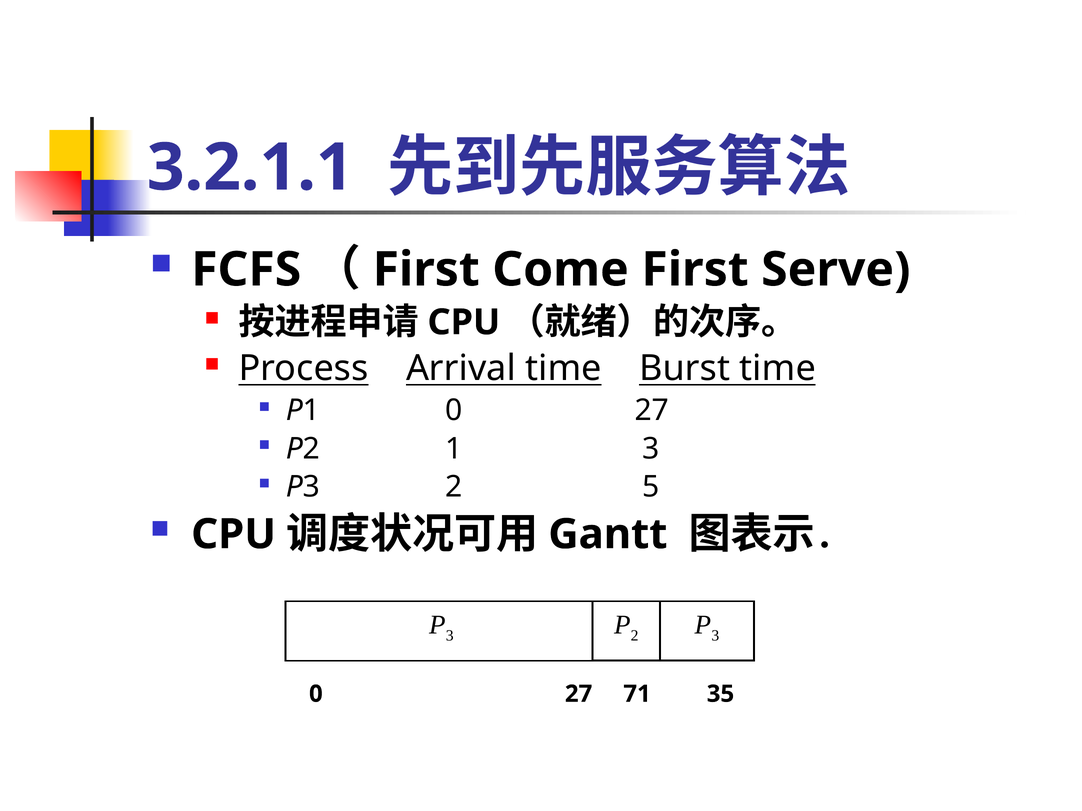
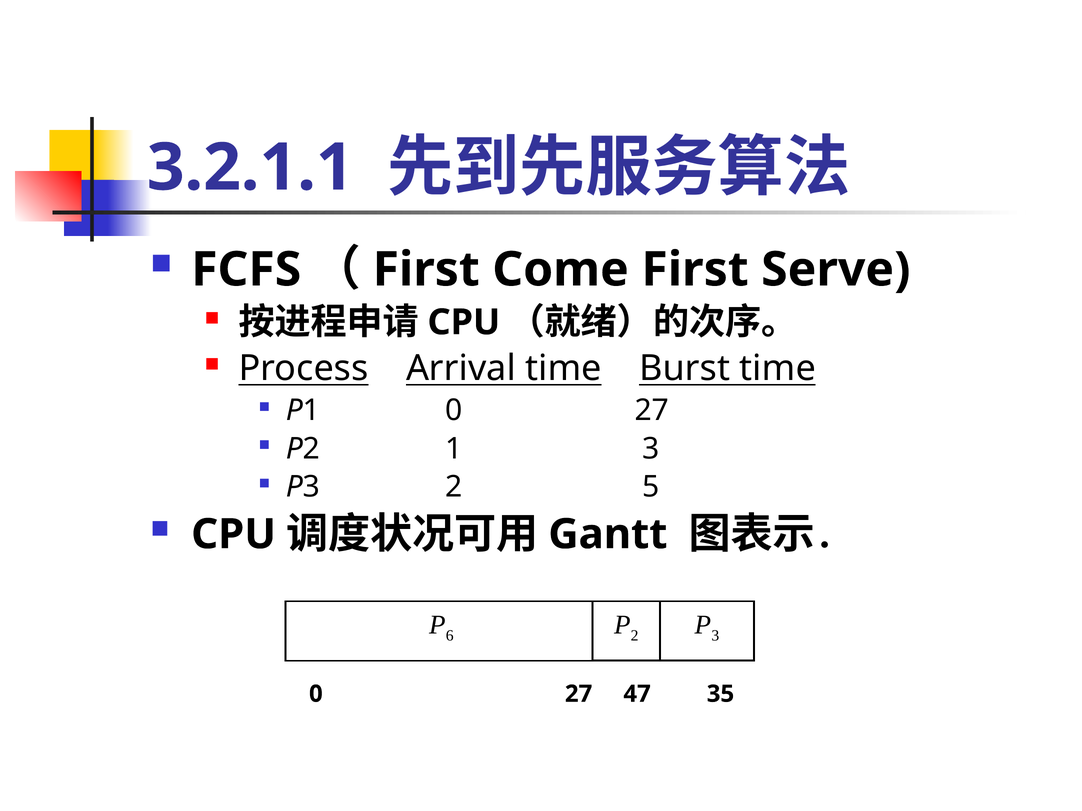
3: 3 -> 6 (450, 636)
71: 71 -> 47 (637, 694)
